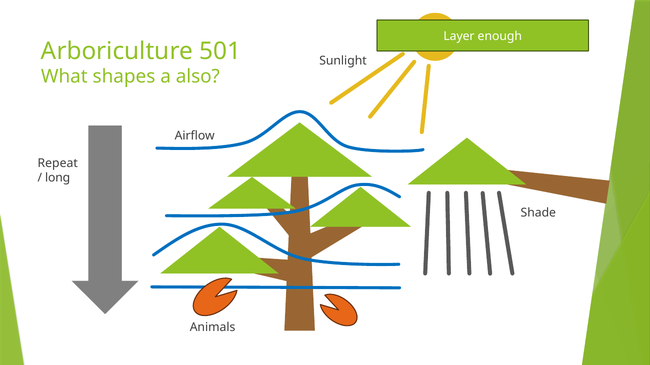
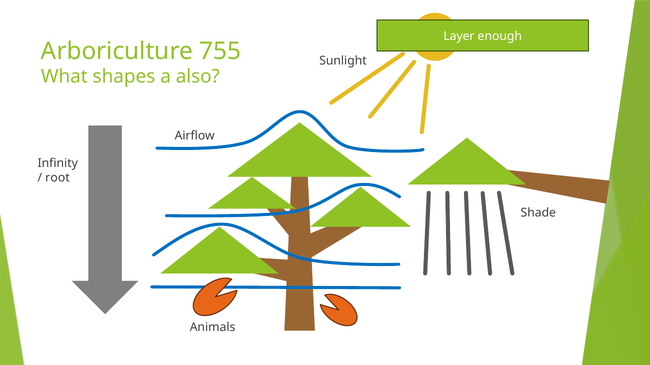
501: 501 -> 755 (220, 51)
Repeat: Repeat -> Infinity (58, 163)
long: long -> root (58, 178)
